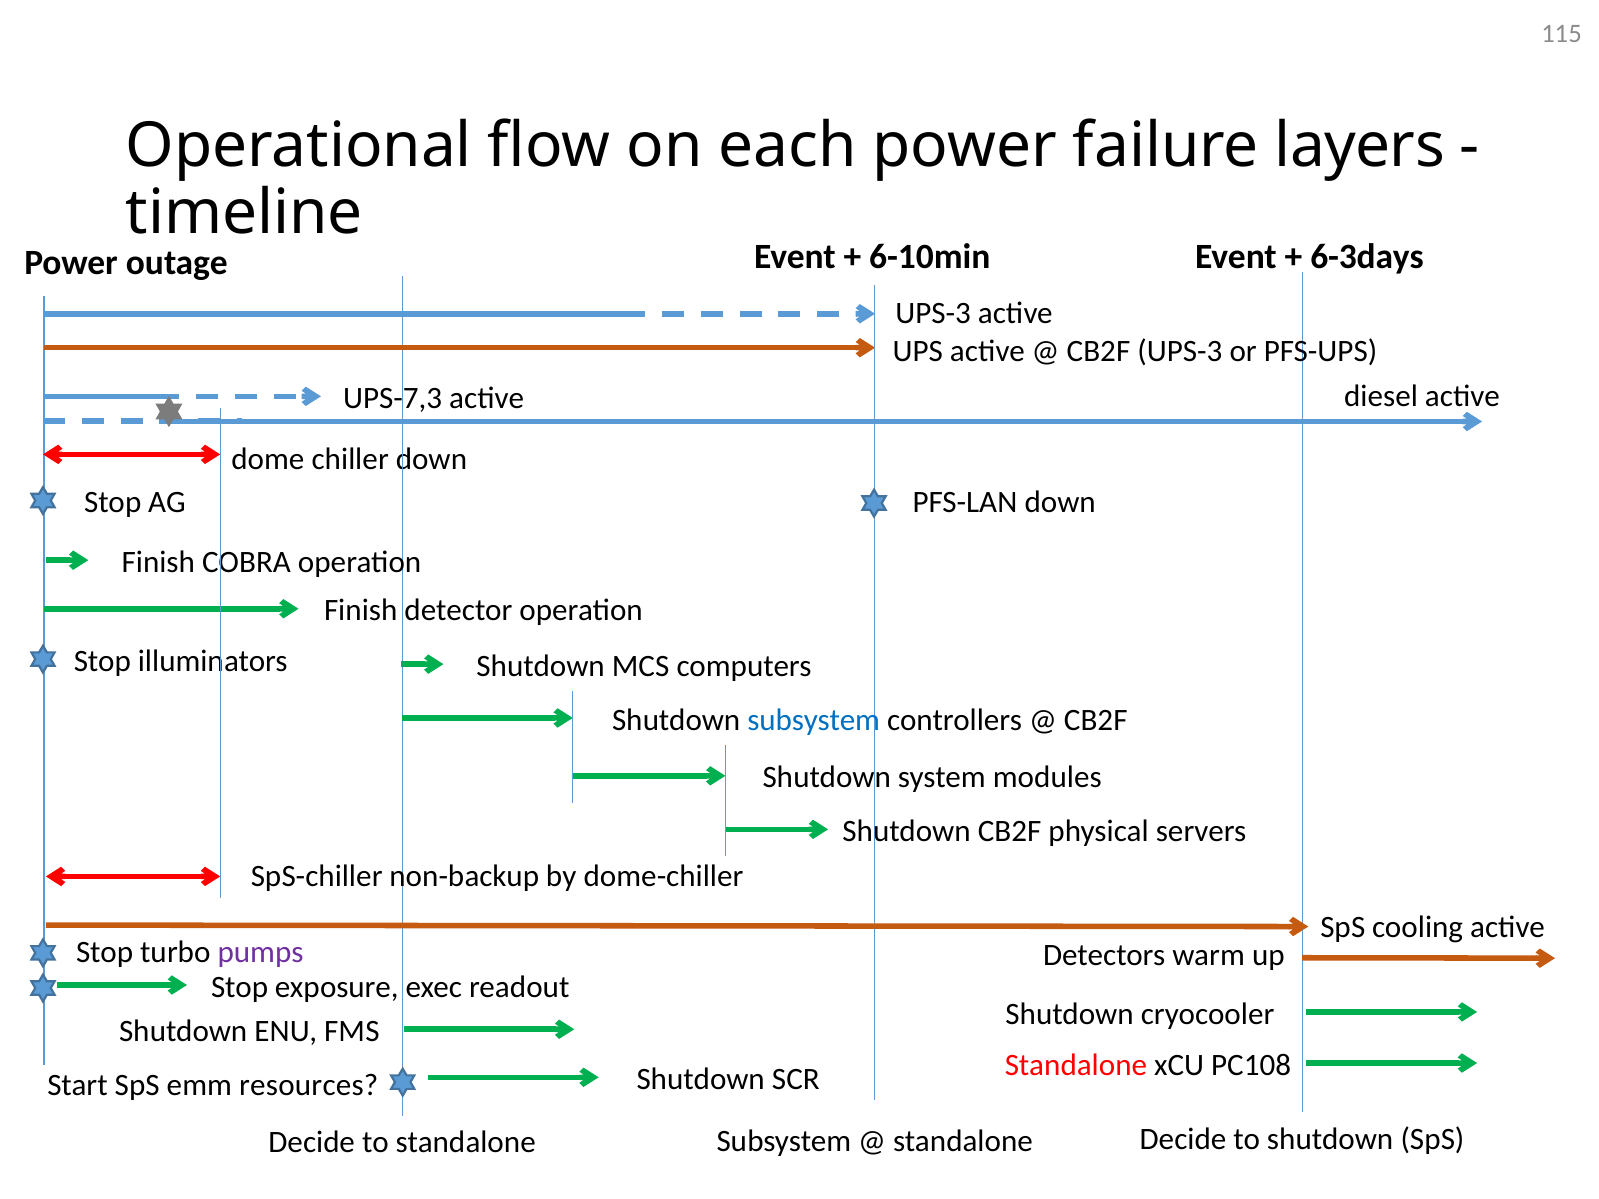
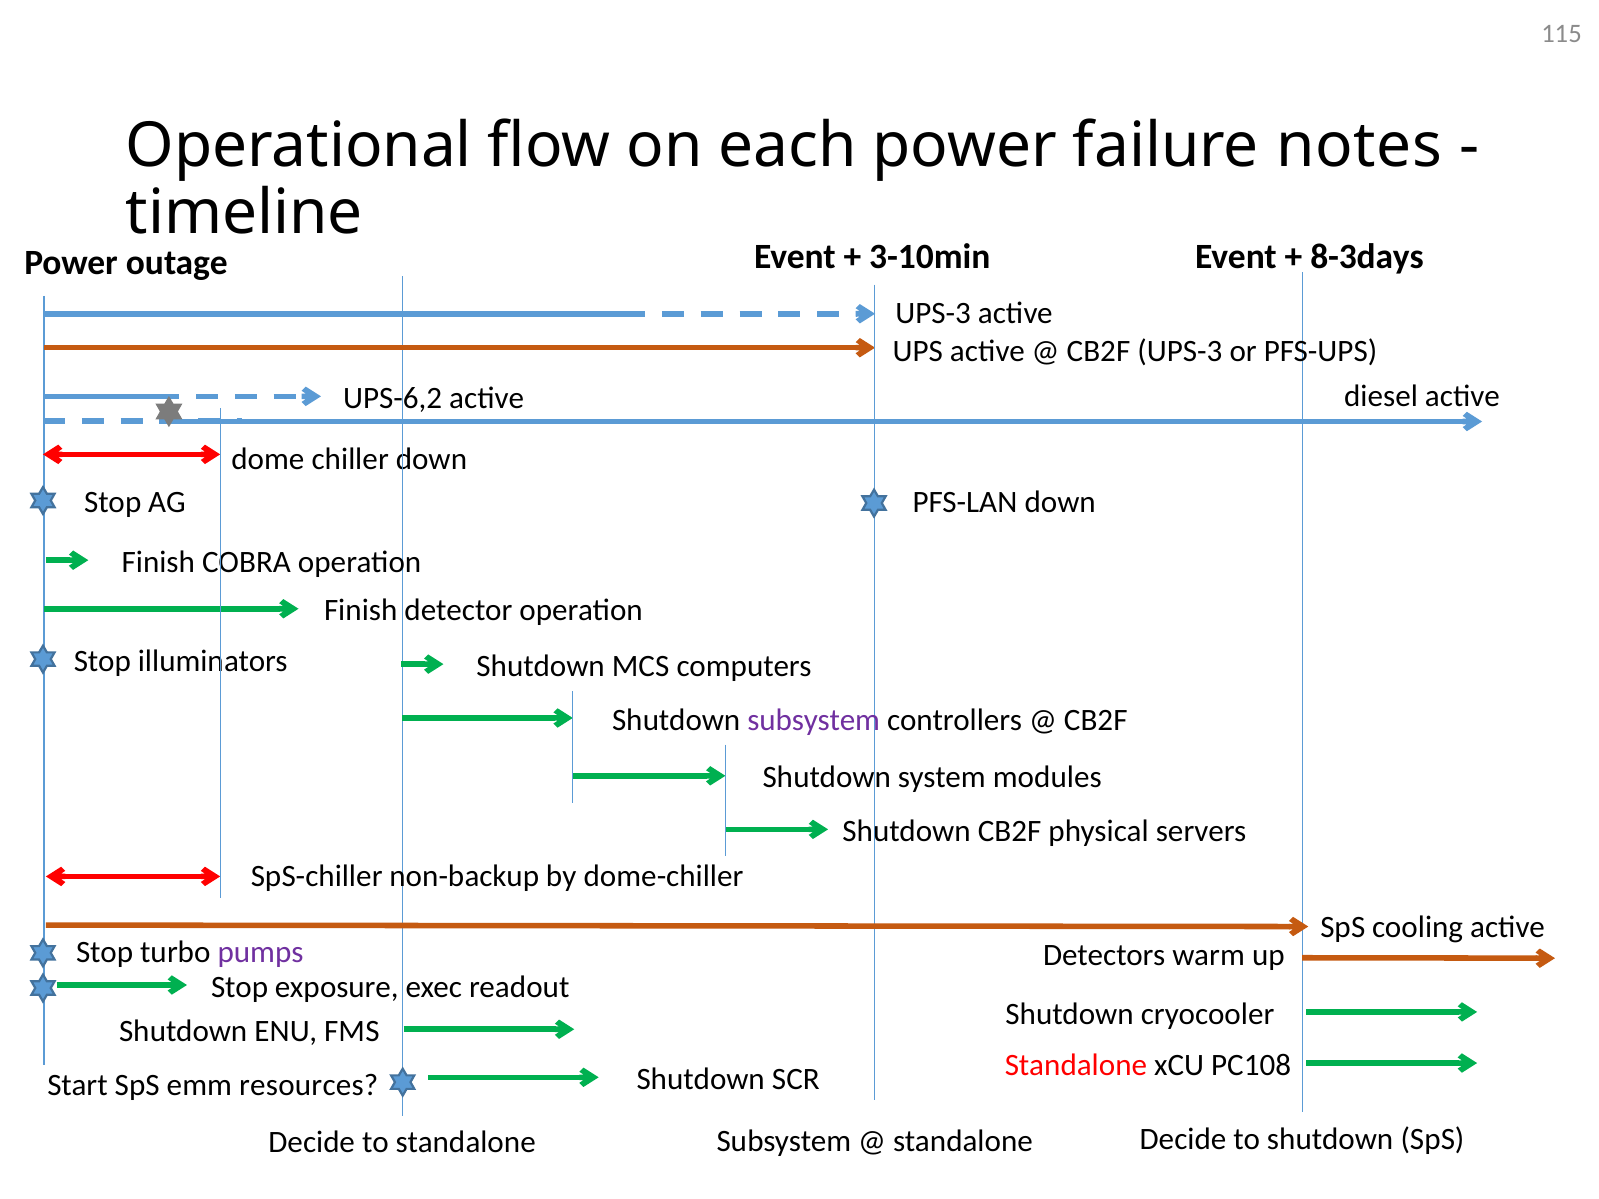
layers: layers -> notes (1359, 146)
6-10min: 6-10min -> 3-10min (930, 257)
6-3days: 6-3days -> 8-3days (1367, 257)
UPS-7,3: UPS-7,3 -> UPS-6,2 (393, 398)
subsystem colour: blue -> purple (814, 720)
